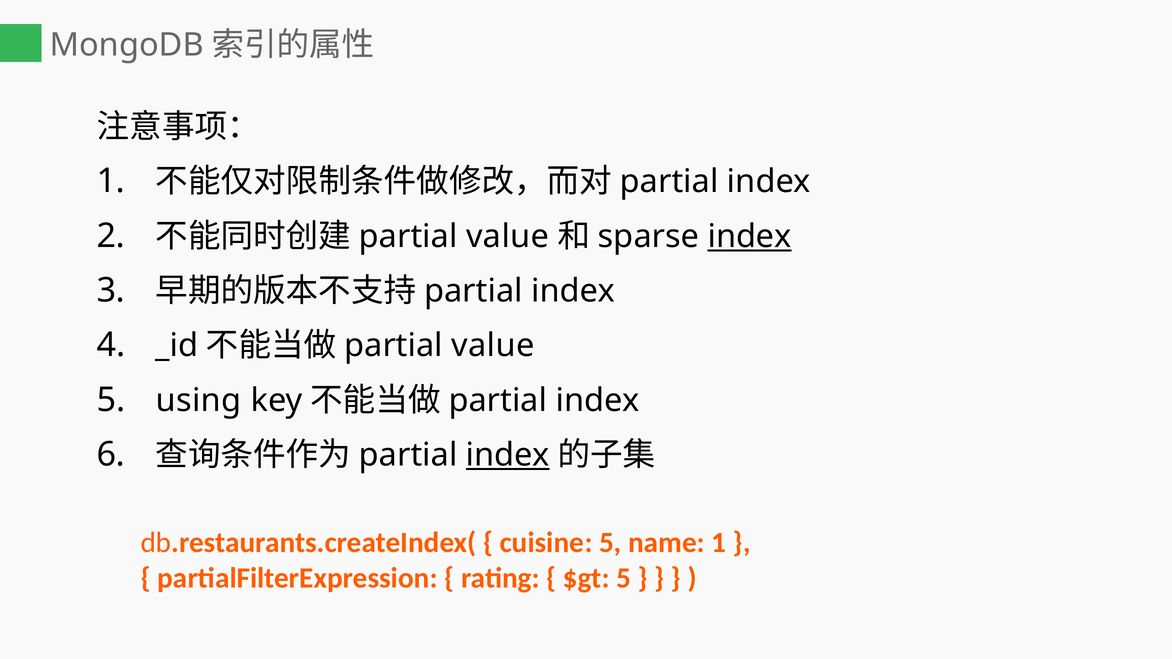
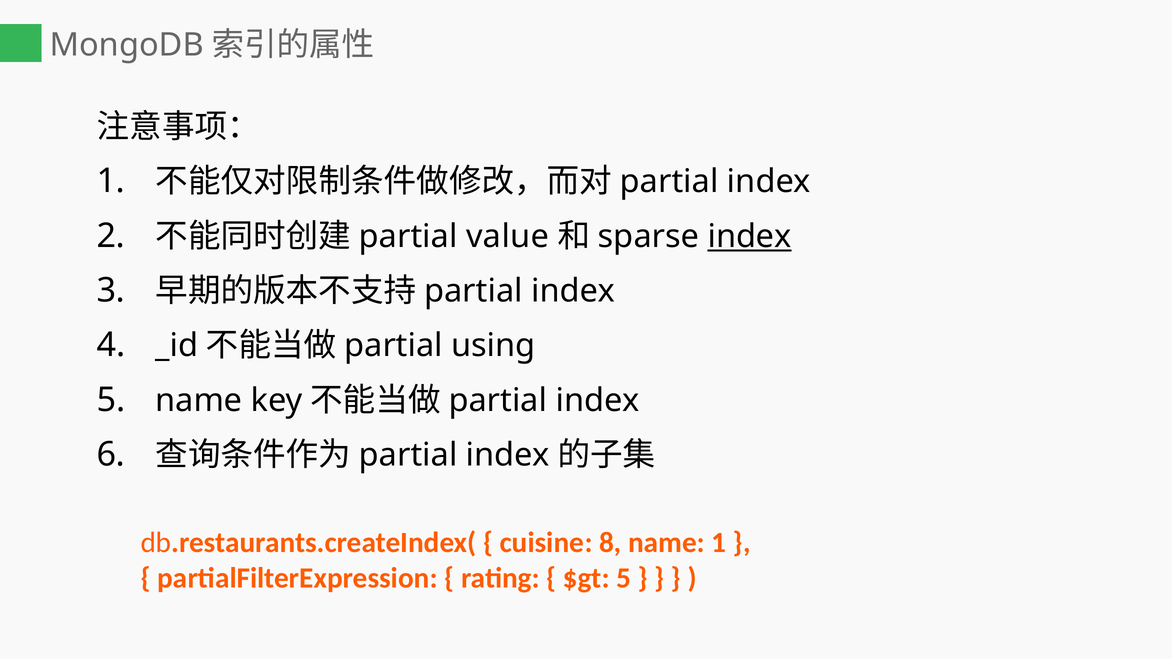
value: value -> using (493, 346)
5 using: using -> name (199, 400)
index underline: present -> none (508, 455)
cuisine 5: 5 -> 8 (610, 543)
